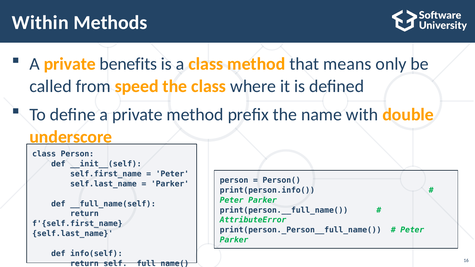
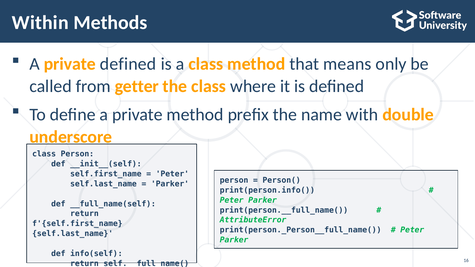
private benefits: benefits -> defined (128, 64)
speed: speed -> getter (137, 86)
